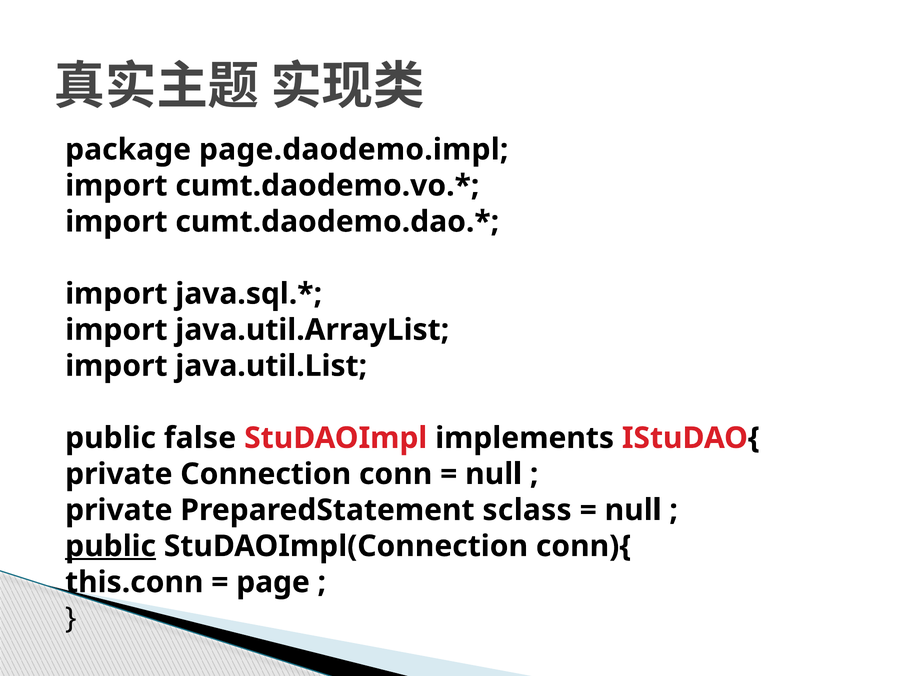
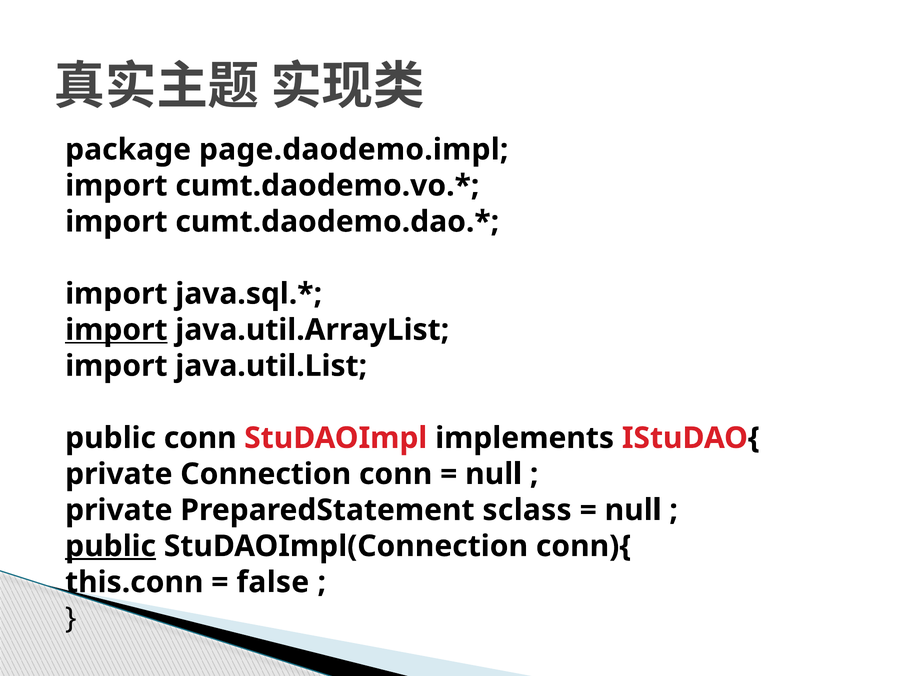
import underline: none -> present (116, 330)
public false: false -> conn (200, 438)
page: page -> false (273, 582)
